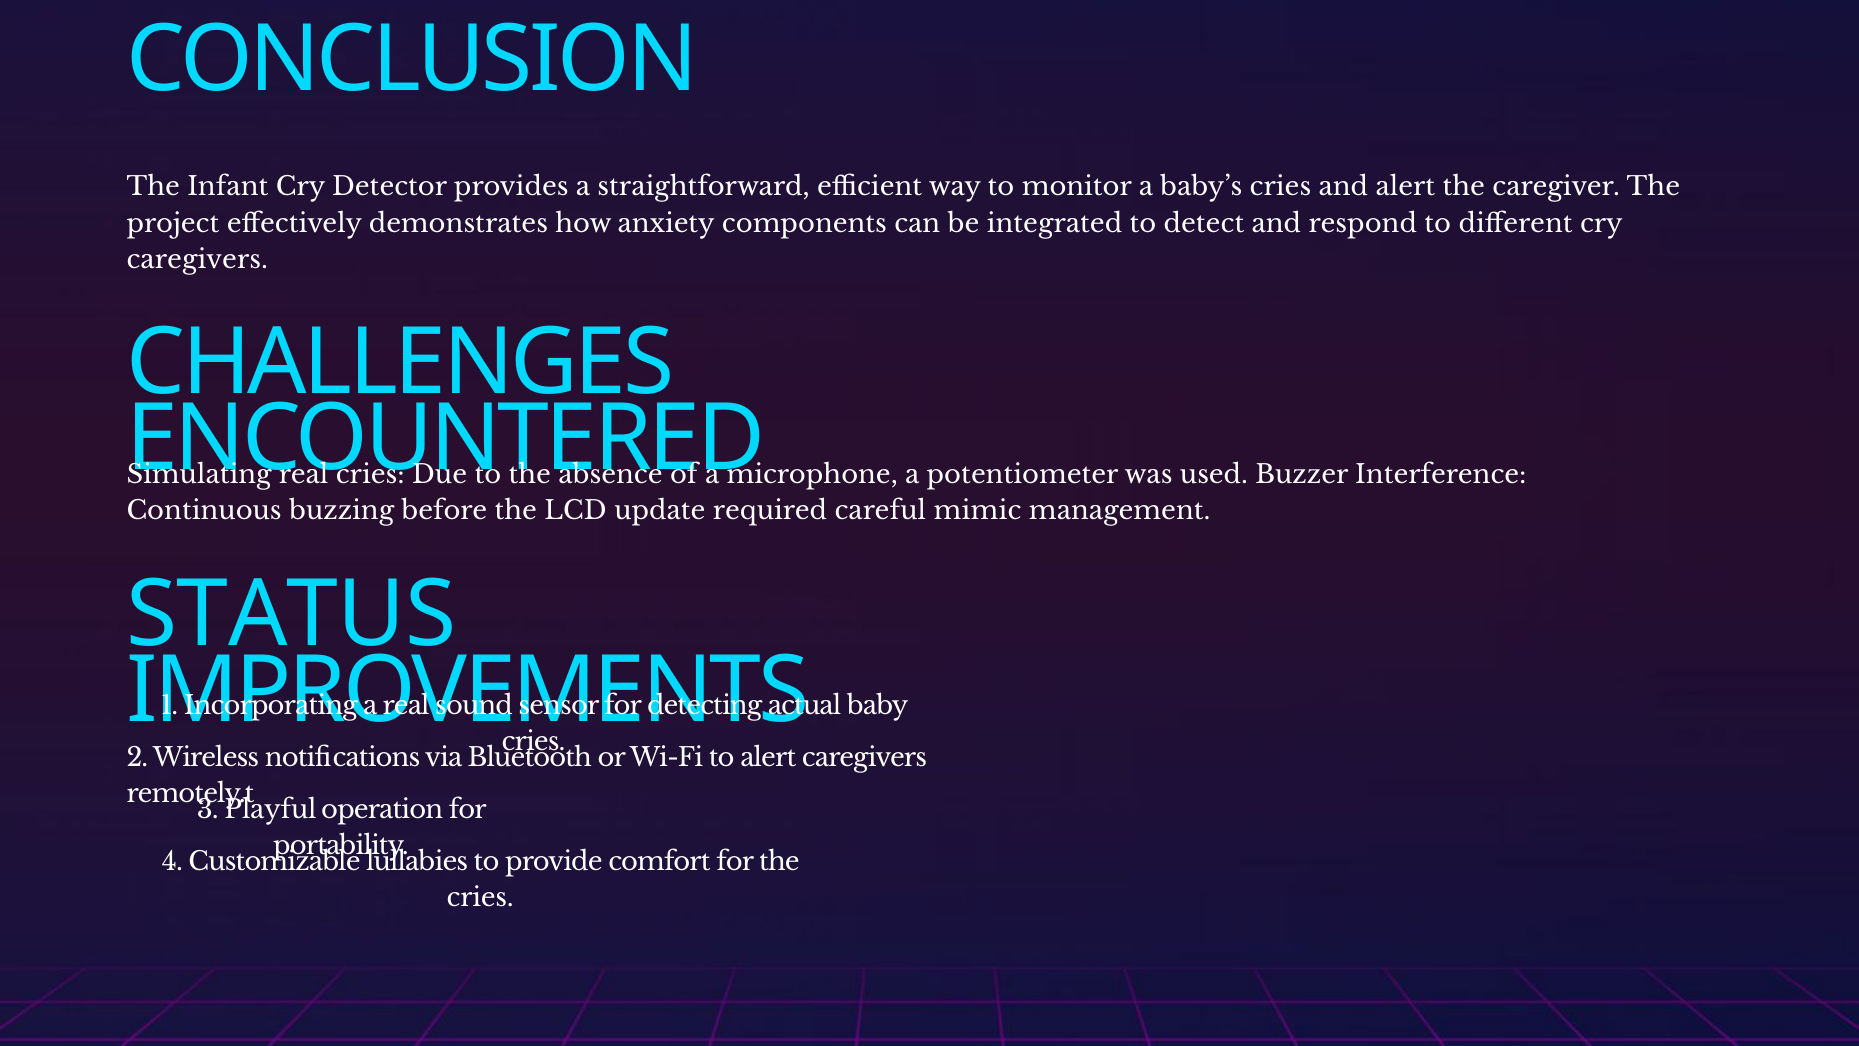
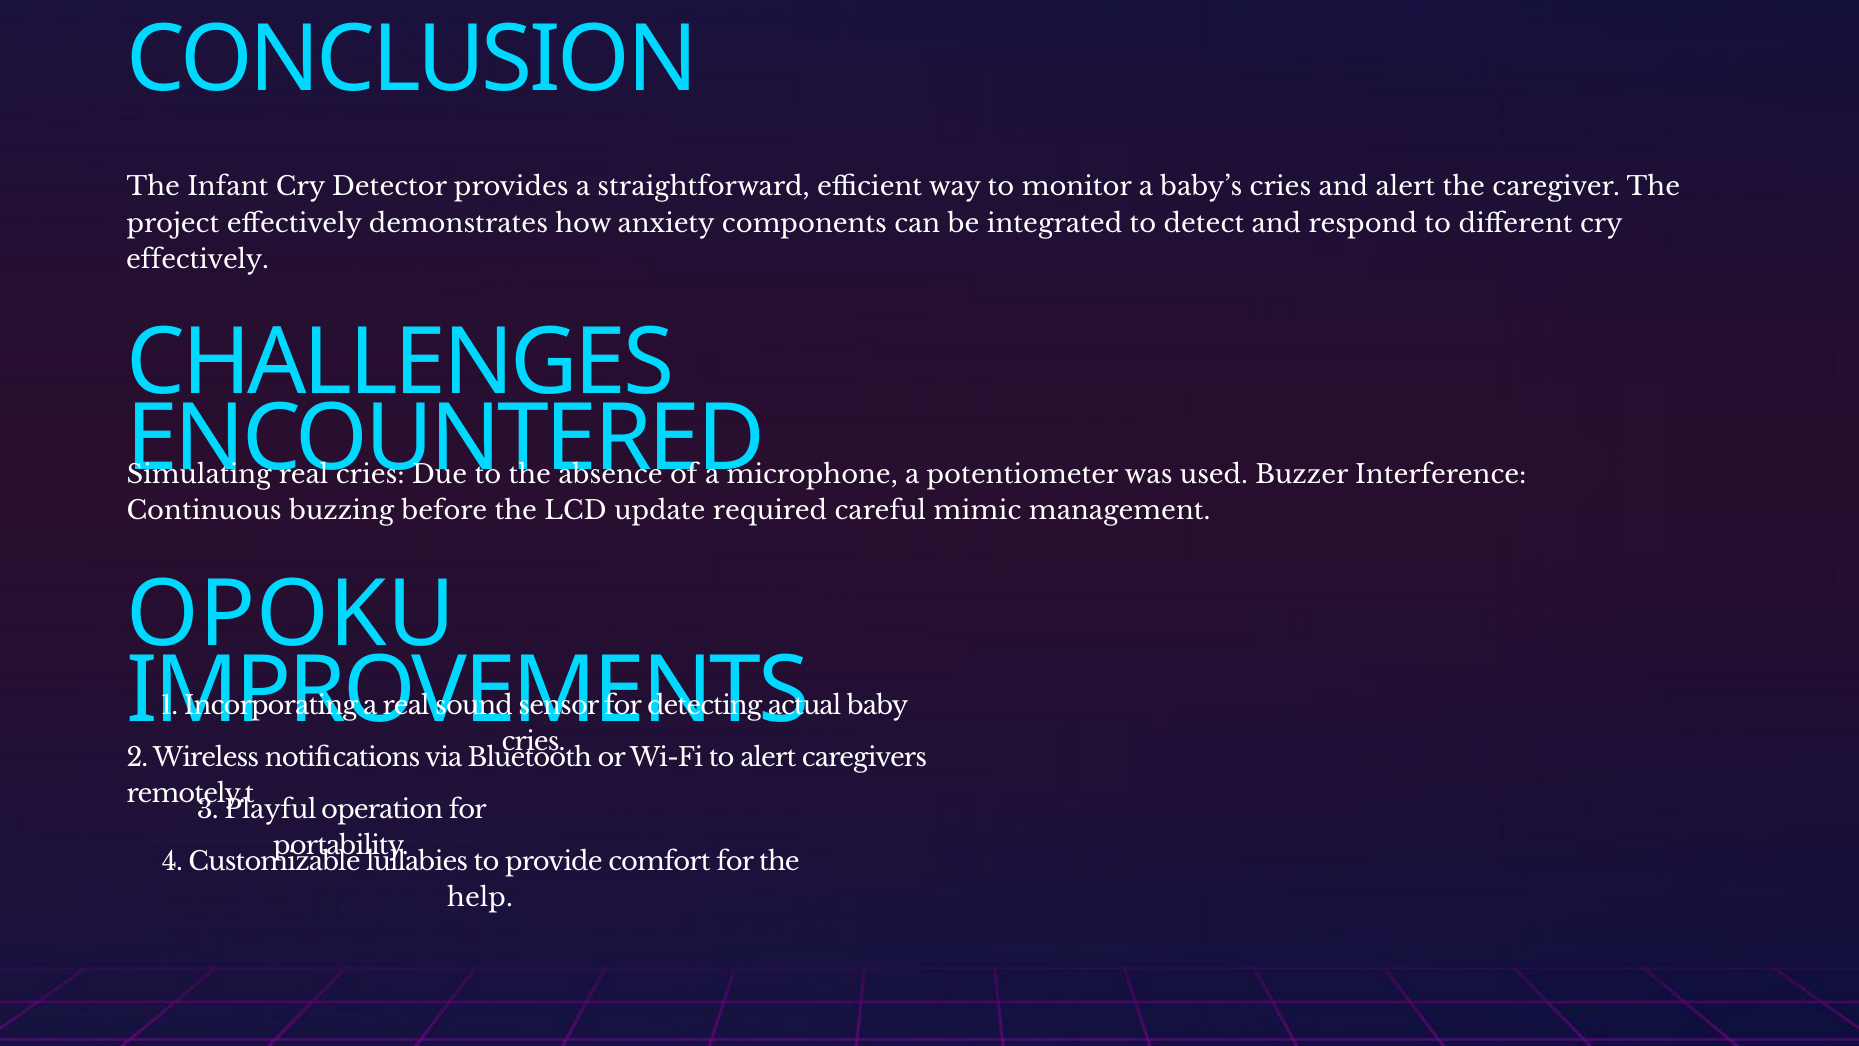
caregivers: caregivers -> effectively (197, 260)
STATUS: STATUS -> OPOKU (291, 615)
cries: cries -> help (480, 898)
